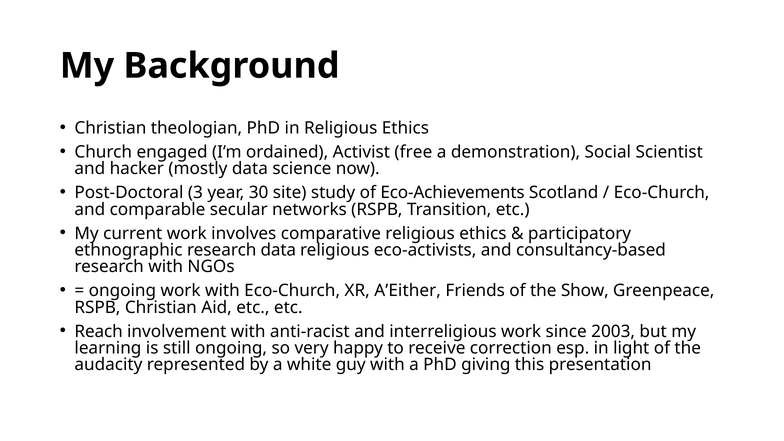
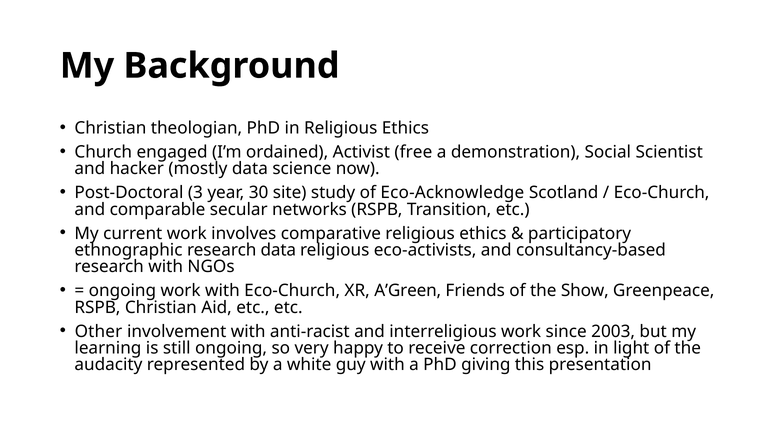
Eco-Achievements: Eco-Achievements -> Eco-Acknowledge (452, 193)
A’Either: A’Either -> A’Green (408, 291)
Reach: Reach -> Other (98, 331)
